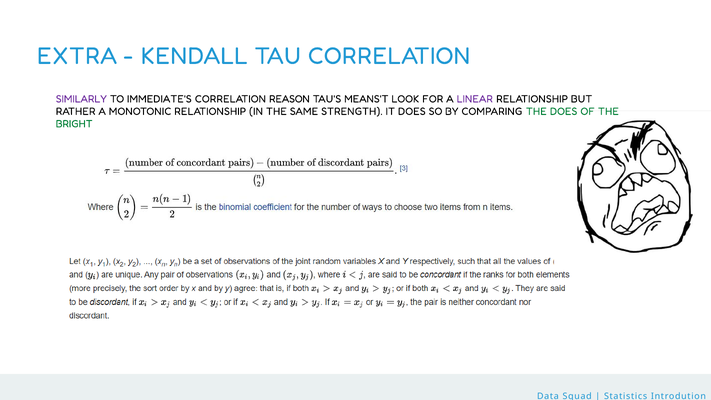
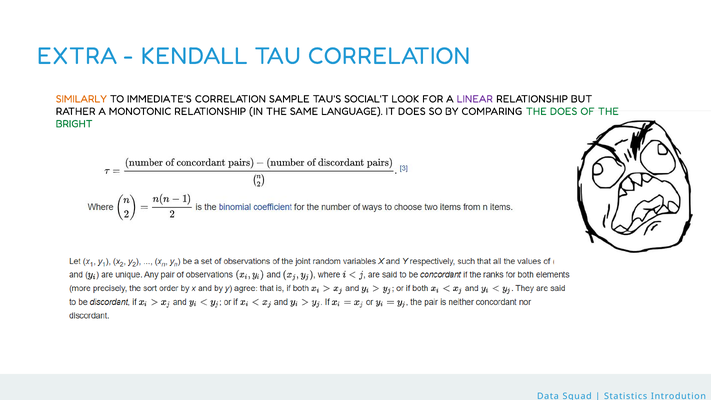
SIMILARLY colour: purple -> orange (81, 99)
REASON: REASON -> SAMPLE (289, 99)
MEANS'T: MEANS'T -> SOCIAL'T (366, 99)
STRENGTH: STRENGTH -> LANGUAGE (352, 111)
